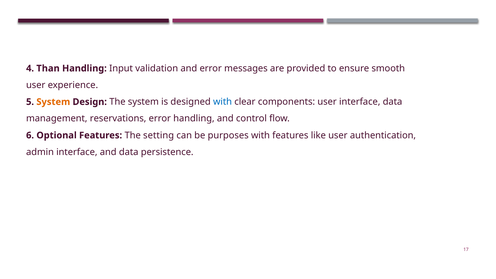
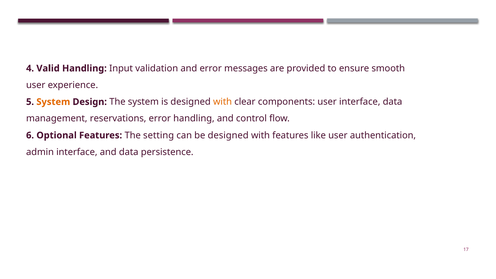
Than: Than -> Valid (48, 68)
with colour: blue -> orange (223, 102)
be purposes: purposes -> designed (228, 135)
